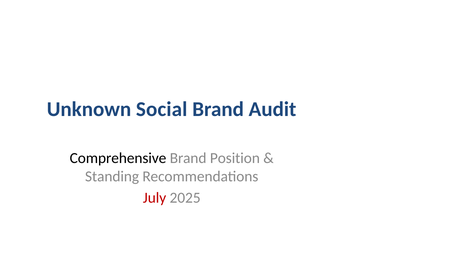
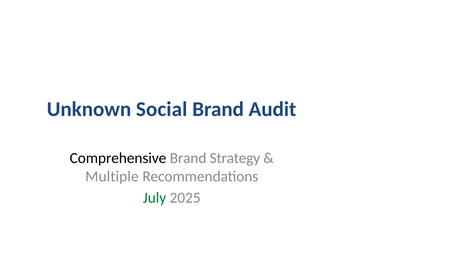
Position: Position -> Strategy (235, 158)
Standing: Standing -> Multiple (112, 176)
July colour: red -> green (155, 198)
